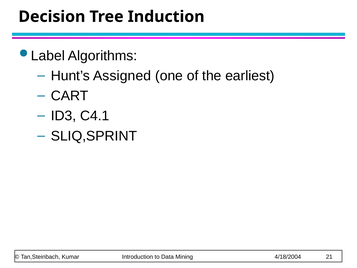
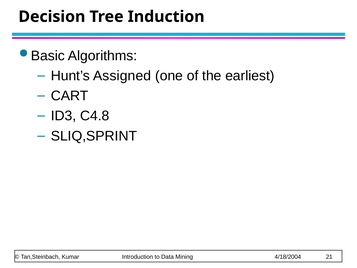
Label: Label -> Basic (48, 56)
C4.1: C4.1 -> C4.8 (95, 116)
